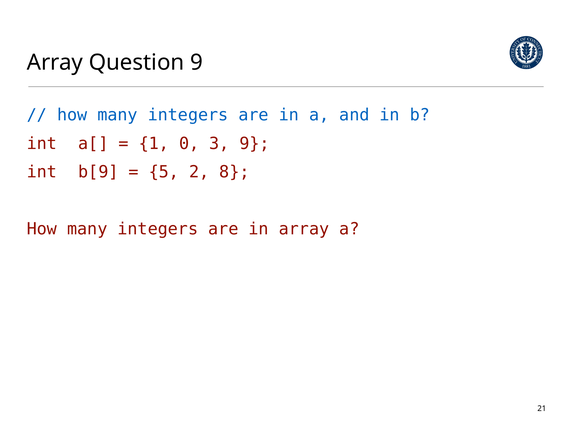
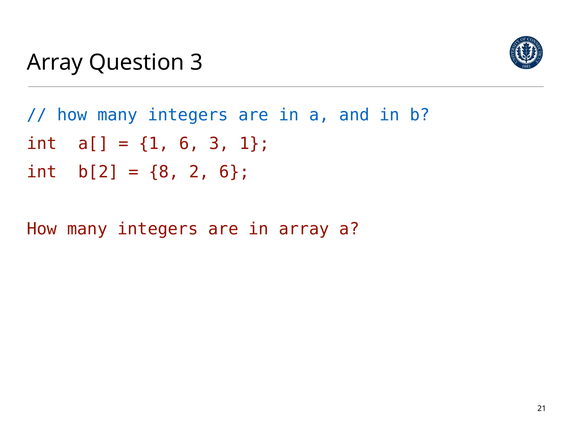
Question 9: 9 -> 3 (196, 62)
1 0: 0 -> 6 (189, 144)
3 9: 9 -> 1 (255, 144)
b[9: b[9 -> b[2 (98, 172)
5: 5 -> 8 (164, 172)
2 8: 8 -> 6 (234, 172)
